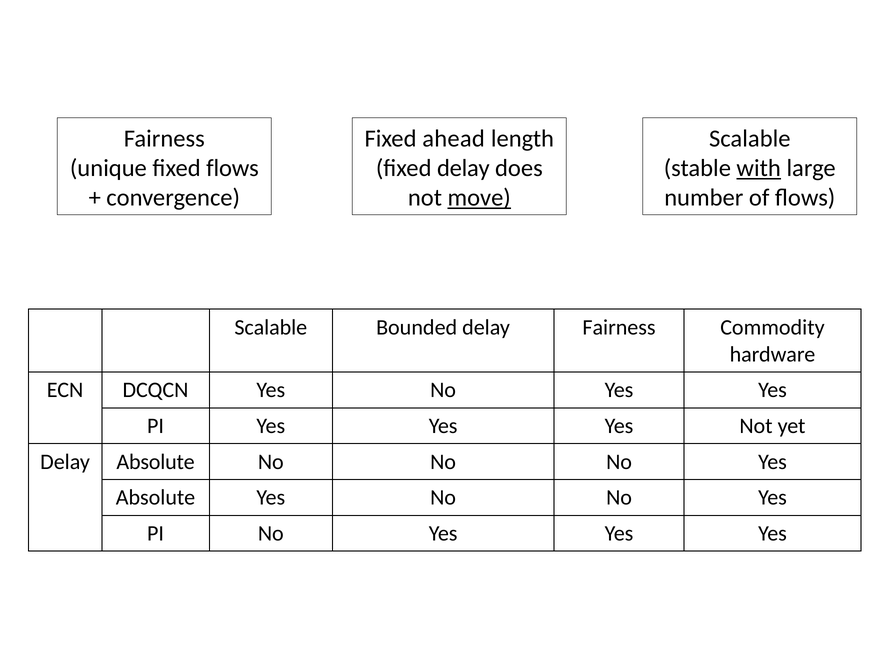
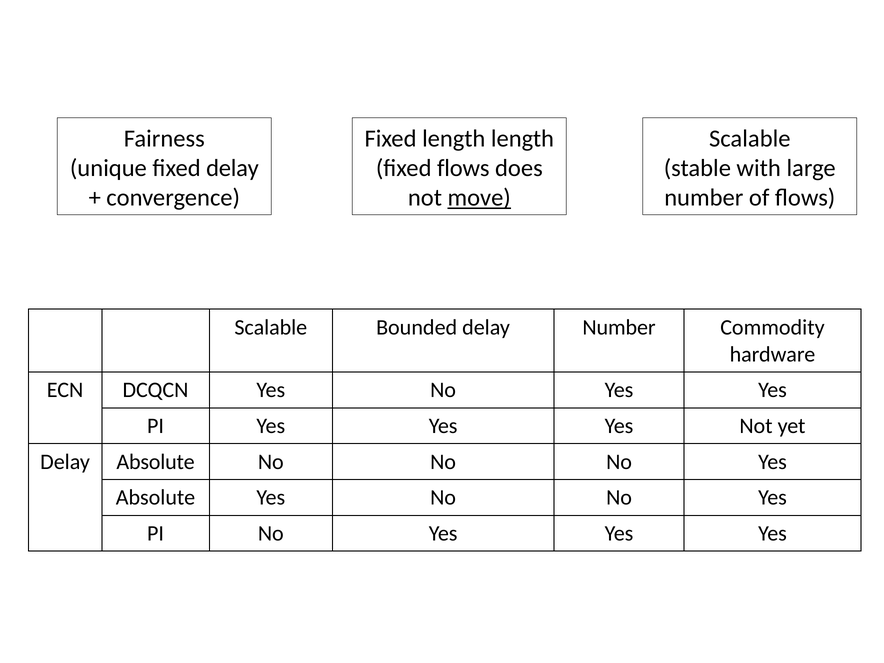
Fixed ahead: ahead -> length (454, 139)
fixed flows: flows -> delay (233, 168)
fixed delay: delay -> flows (463, 168)
with underline: present -> none (759, 168)
delay Fairness: Fairness -> Number (619, 327)
